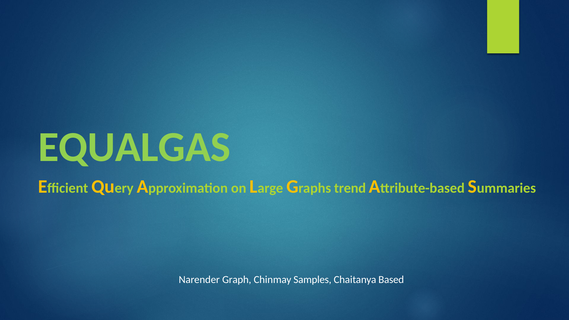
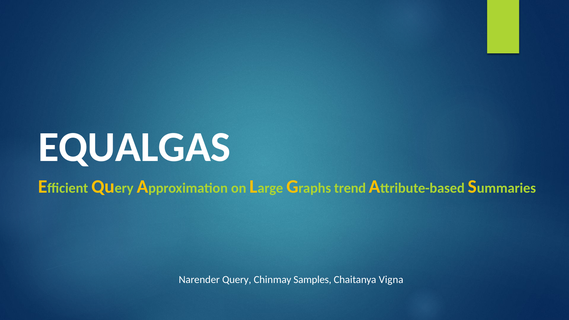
EQUALGAS colour: light green -> white (134, 147)
Graph: Graph -> Query (237, 280)
Based: Based -> Vigna (391, 280)
